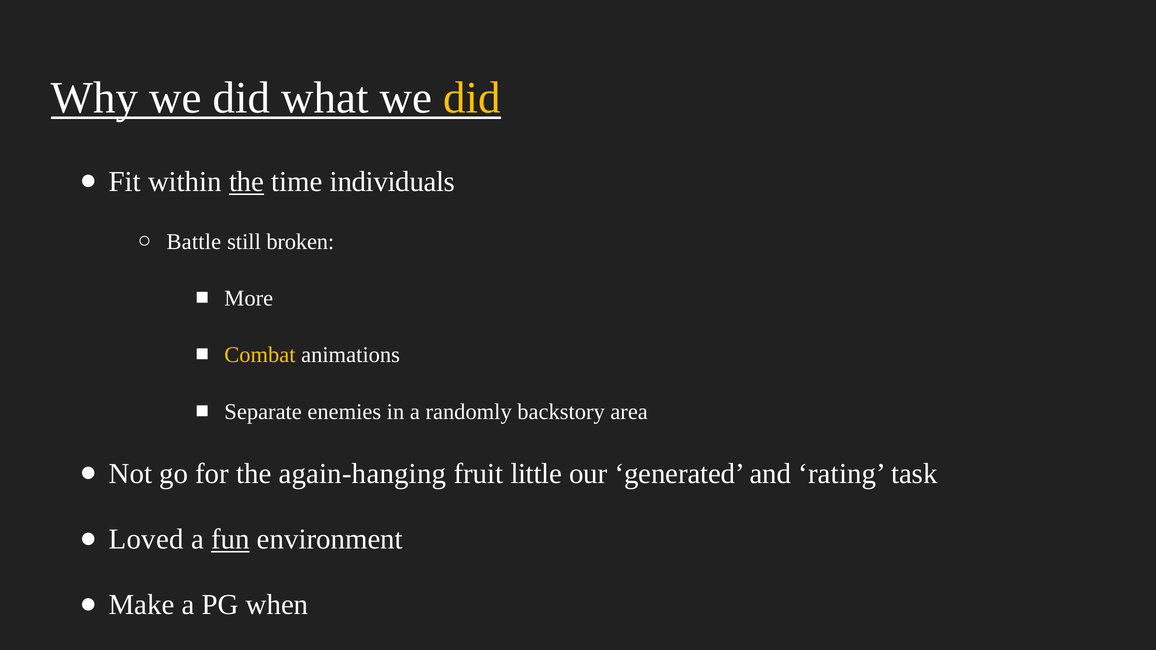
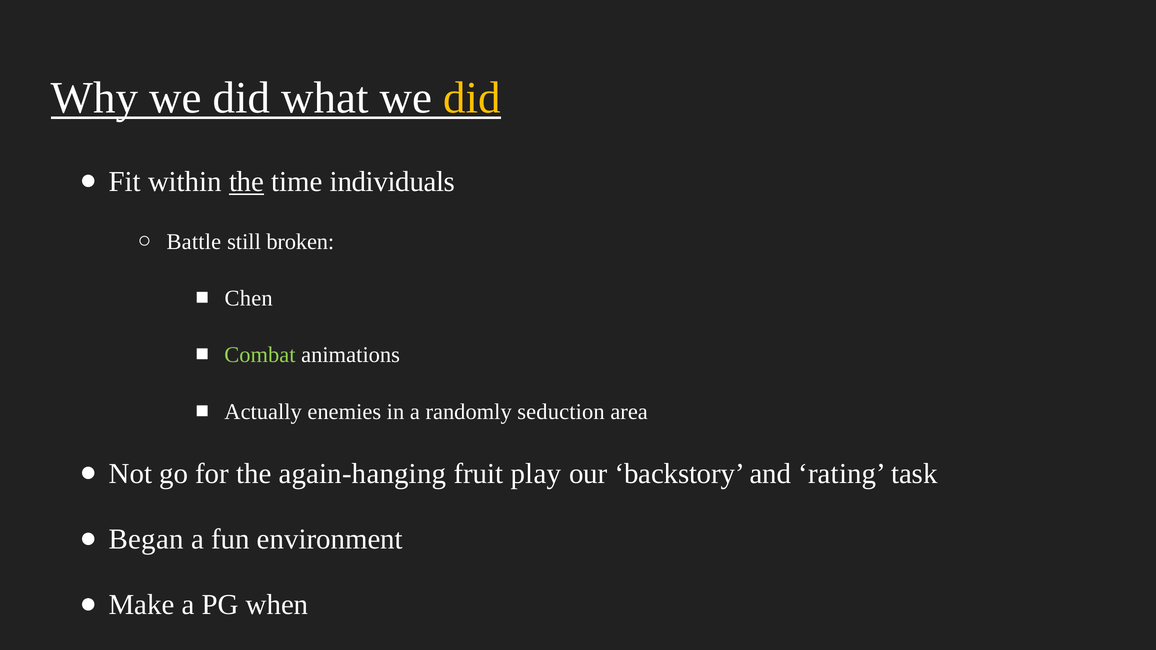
More: More -> Chen (249, 299)
Combat colour: yellow -> light green (260, 355)
Separate: Separate -> Actually (263, 412)
backstory: backstory -> seduction (561, 412)
little: little -> play (536, 474)
generated: generated -> backstory (680, 474)
Loved: Loved -> Began (146, 540)
fun underline: present -> none (230, 540)
